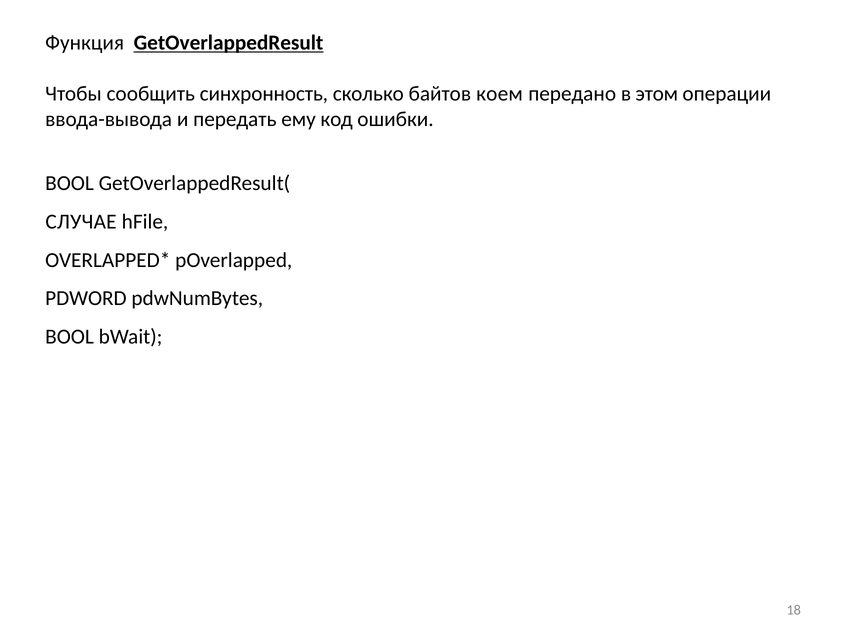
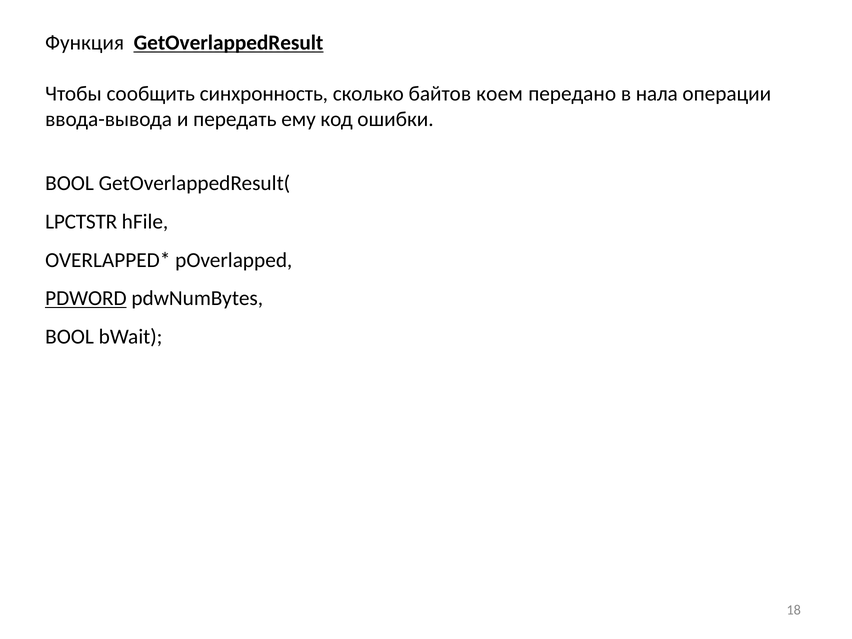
этом: этом -> нала (657, 94)
СЛУЧАЕ: СЛУЧАЕ -> LPCTSTR (81, 222)
PDWORD underline: none -> present (86, 298)
